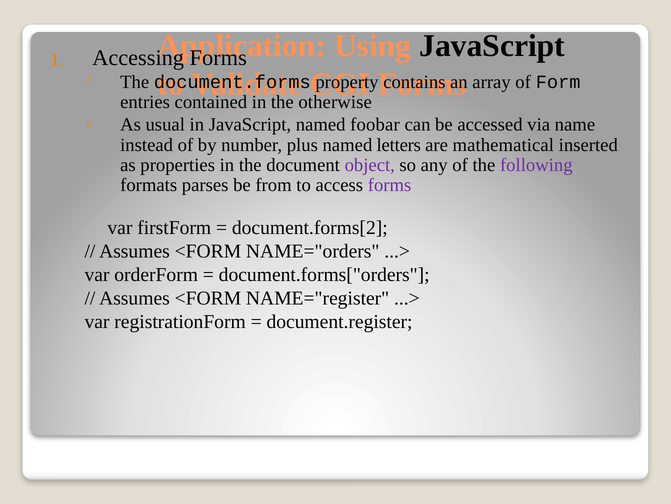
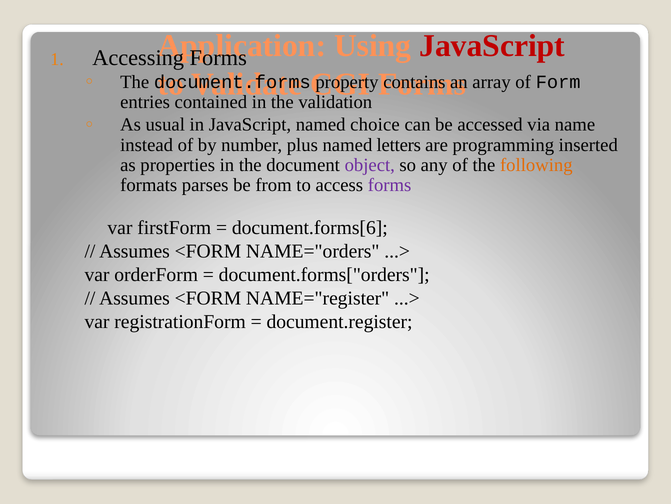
JavaScript colour: black -> red (492, 46)
otherwise: otherwise -> validation (335, 102)
foobar: foobar -> choice (375, 125)
mathematical: mathematical -> programming (503, 145)
following colour: purple -> orange (536, 165)
document.forms[2: document.forms[2 -> document.forms[6 (310, 227)
